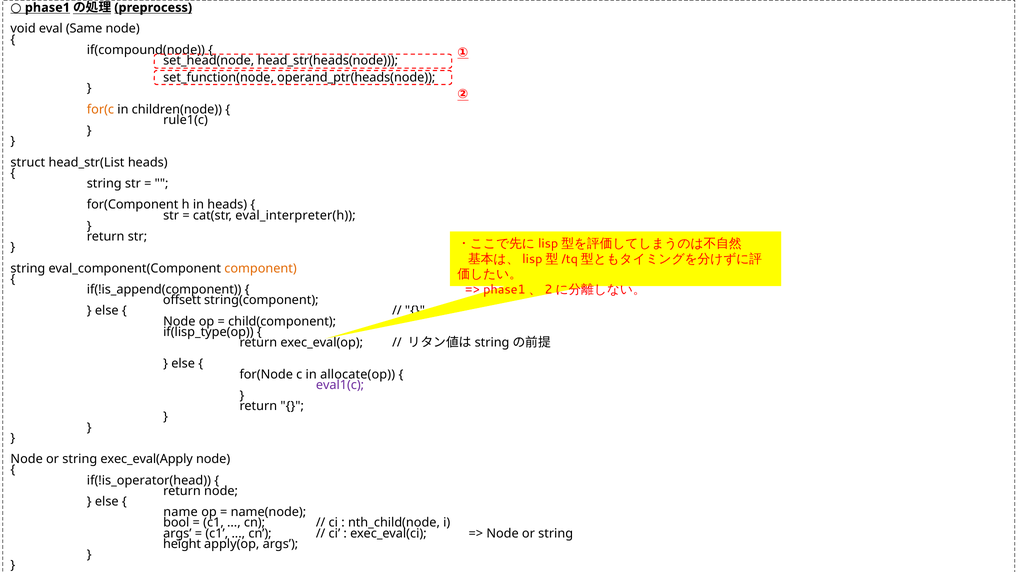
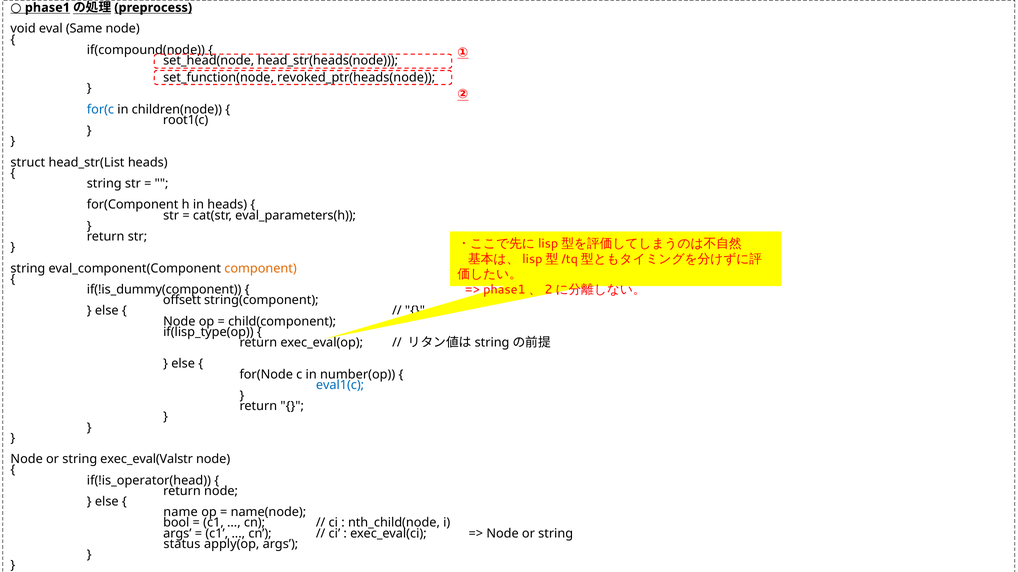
operand_ptr(heads(node: operand_ptr(heads(node -> revoked_ptr(heads(node (356, 78)
for(c colour: orange -> blue (100, 109)
rule1(c: rule1(c -> root1(c (186, 120)
eval_interpreter(h: eval_interpreter(h -> eval_parameters(h (296, 216)
if(!is_append(component: if(!is_append(component -> if(!is_dummy(component (164, 290)
allocate(op: allocate(op -> number(op (358, 375)
eval1(c colour: purple -> blue (340, 385)
exec_eval(Apply: exec_eval(Apply -> exec_eval(Valstr (147, 460)
height: height -> status (182, 545)
